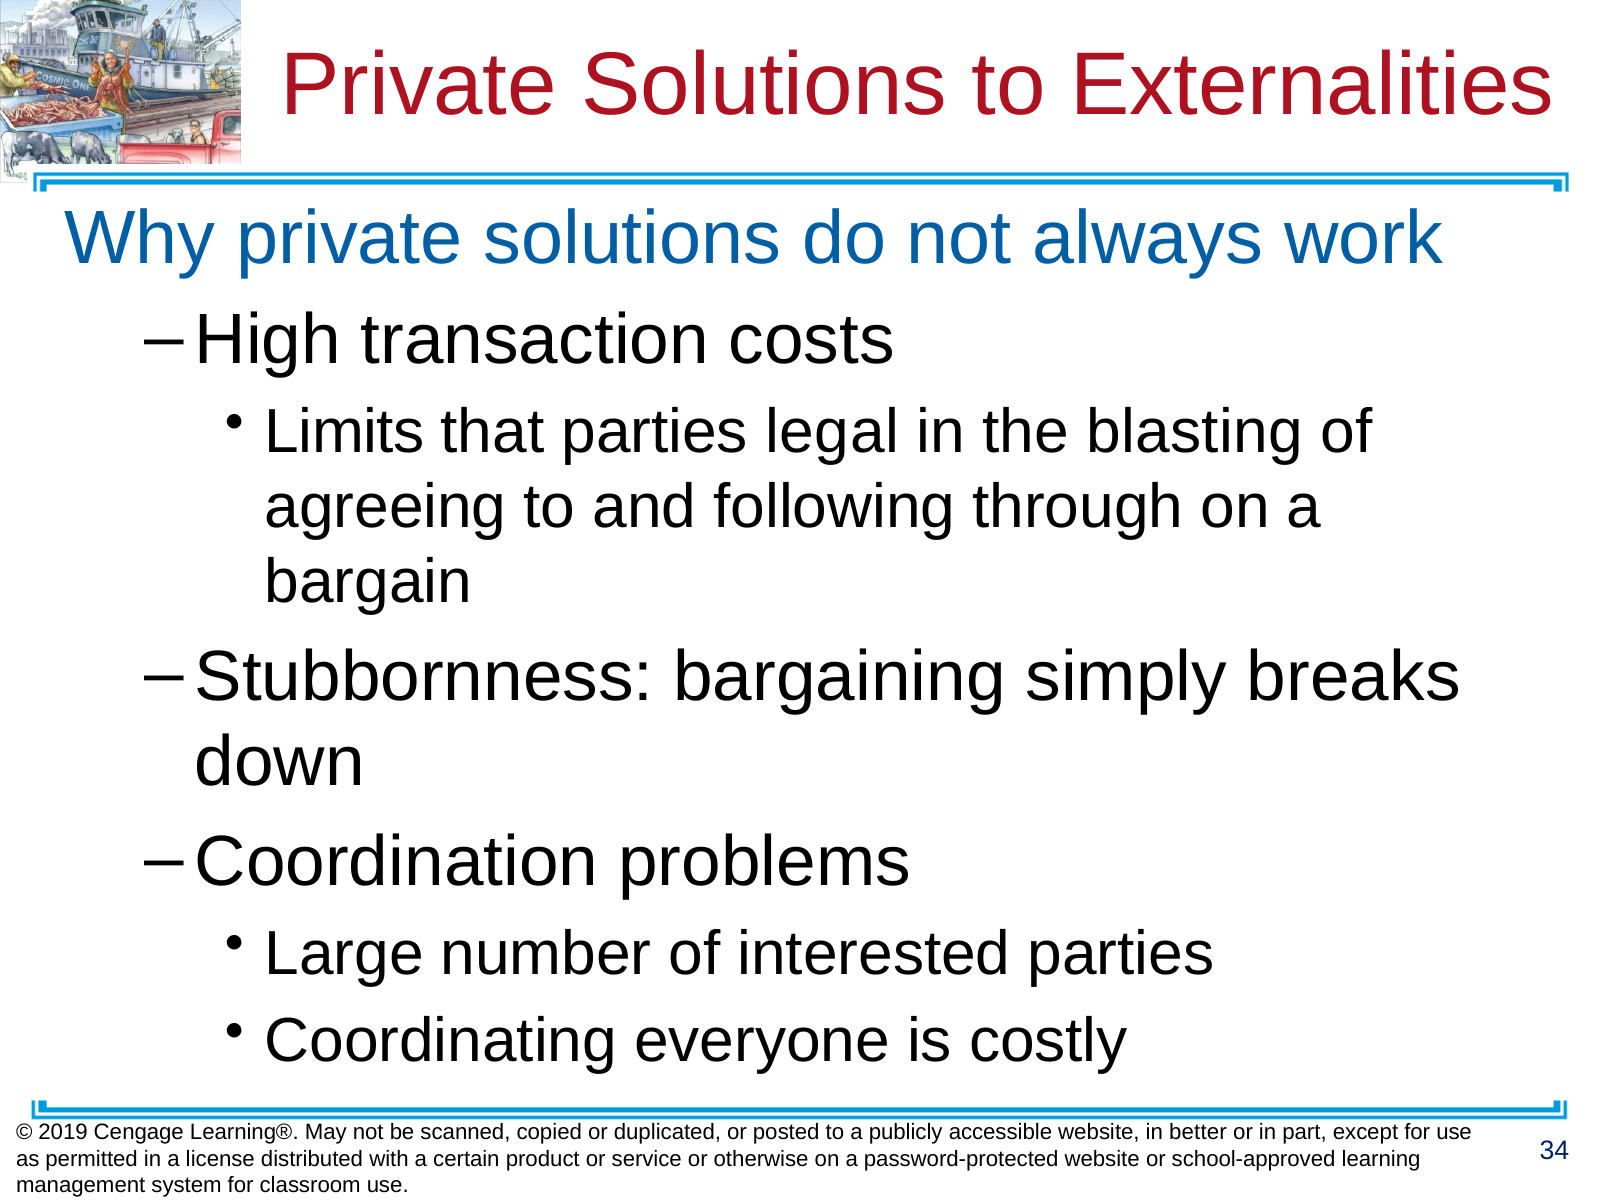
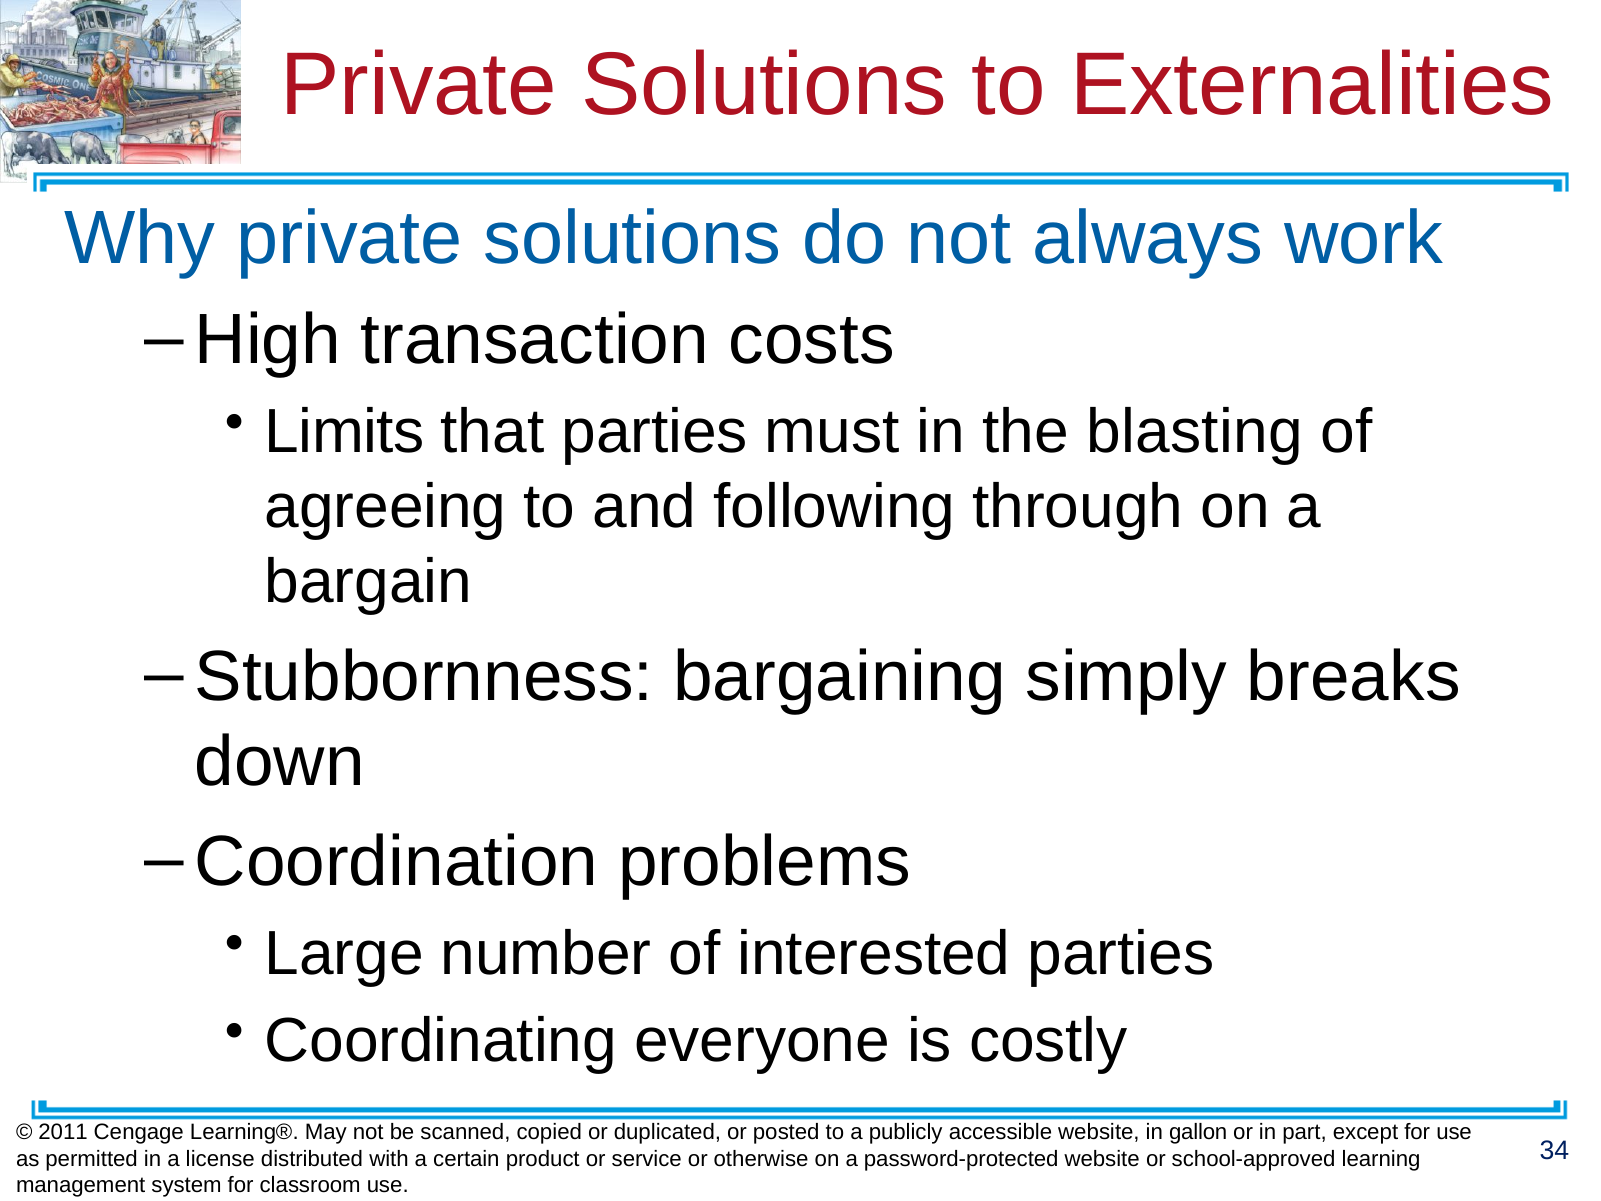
legal: legal -> must (832, 432)
2019: 2019 -> 2011 (63, 1132)
better: better -> gallon (1198, 1132)
